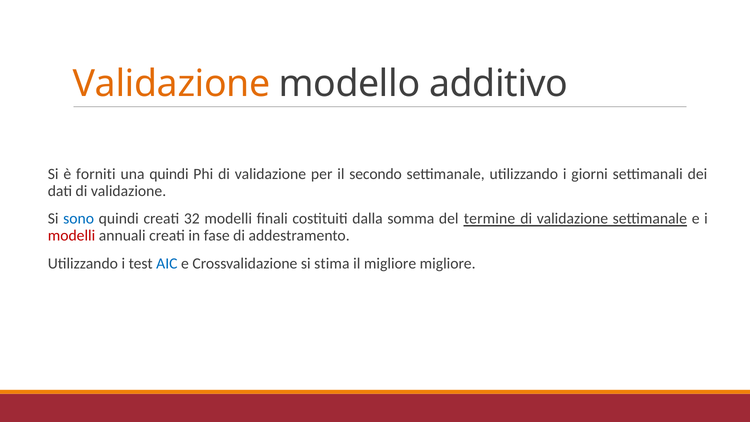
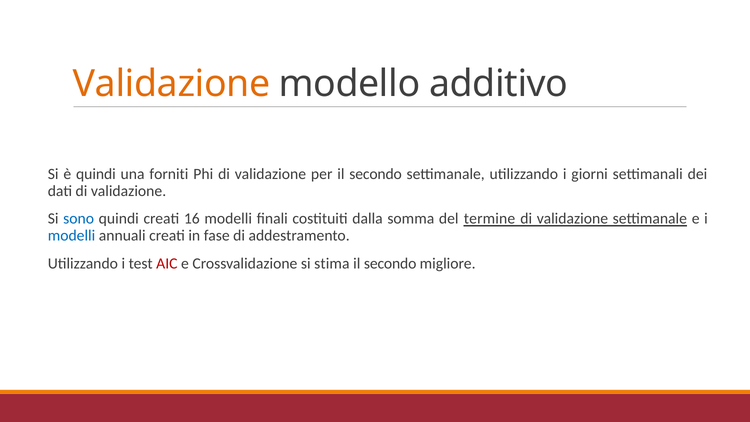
è forniti: forniti -> quindi (96, 174)
una quindi: quindi -> forniti (169, 174)
32: 32 -> 16 (192, 219)
modelli colour: red -> blue (72, 236)
AIC colour: blue -> red (167, 263)
migliore: migliore -> secondo (390, 263)
